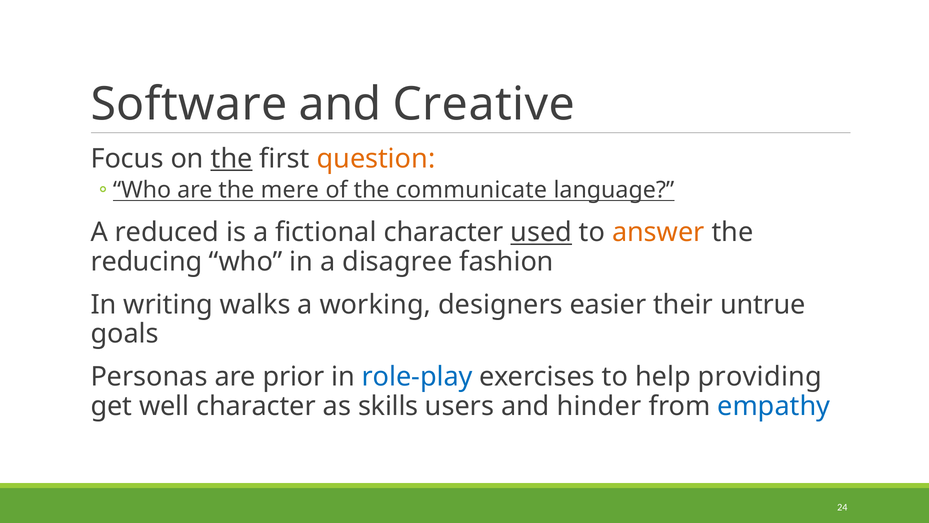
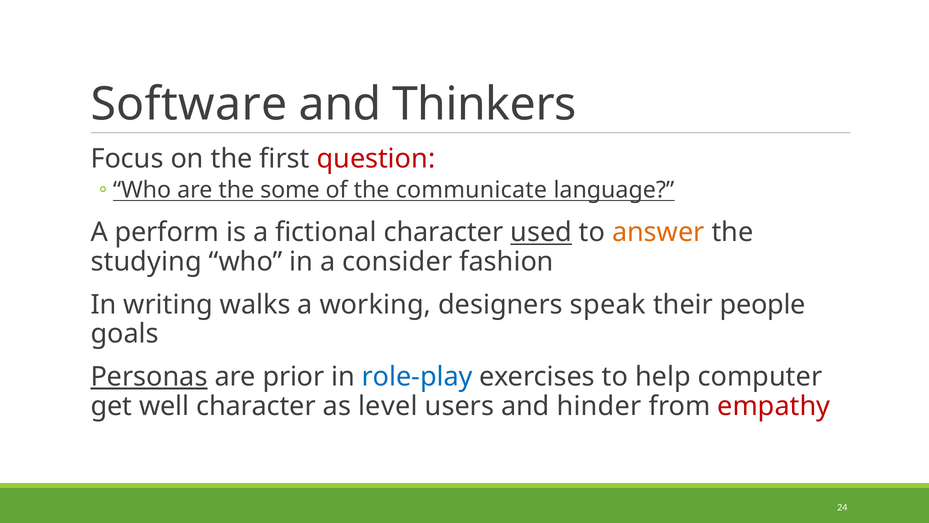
Creative: Creative -> Thinkers (484, 104)
the underline: present -> none (232, 159)
question colour: orange -> red (376, 159)
mere: mere -> some (290, 190)
reduced: reduced -> perform (167, 232)
reducing: reducing -> studying (146, 262)
disagree: disagree -> consider (397, 262)
easier: easier -> speak (608, 304)
untrue: untrue -> people (763, 304)
Personas underline: none -> present (149, 376)
providing: providing -> computer (760, 376)
skills: skills -> level (388, 406)
empathy colour: blue -> red (774, 406)
